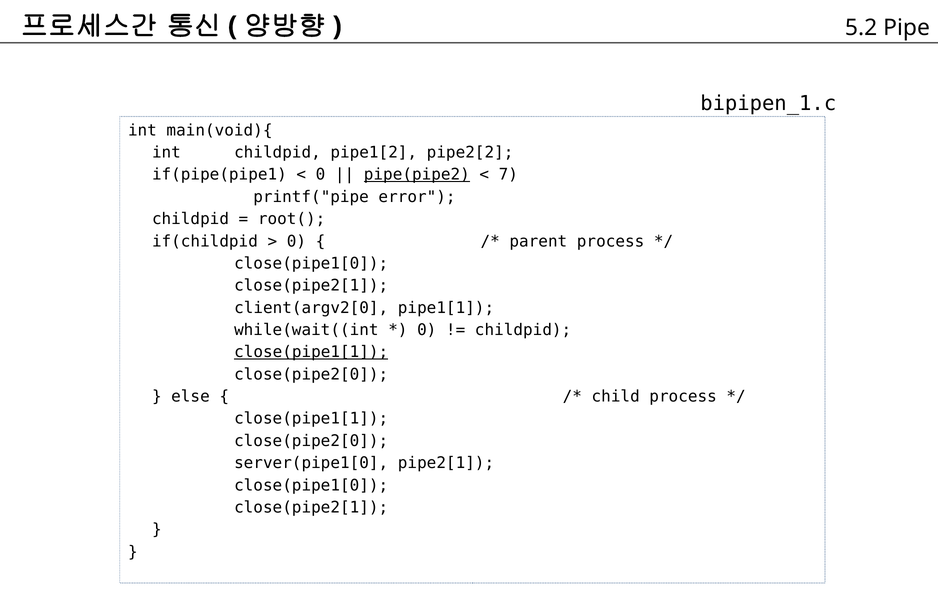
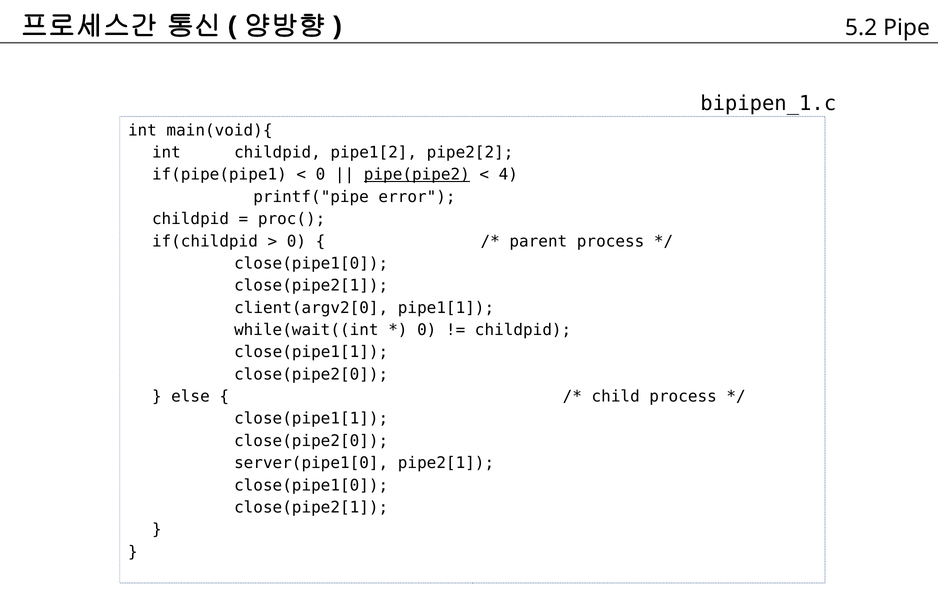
7: 7 -> 4 (508, 175)
root(: root( -> proc( (292, 219)
close(pipe1[1 underline: present -> none (311, 352)
